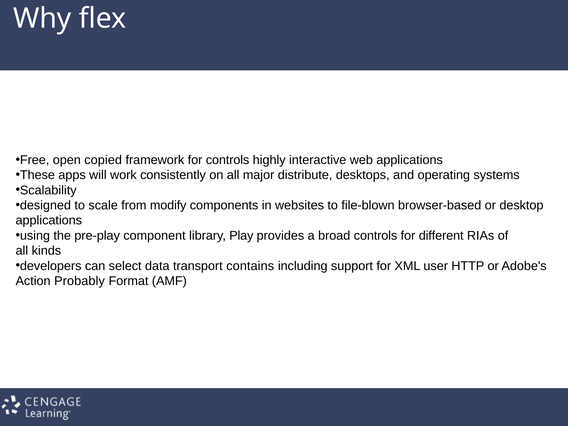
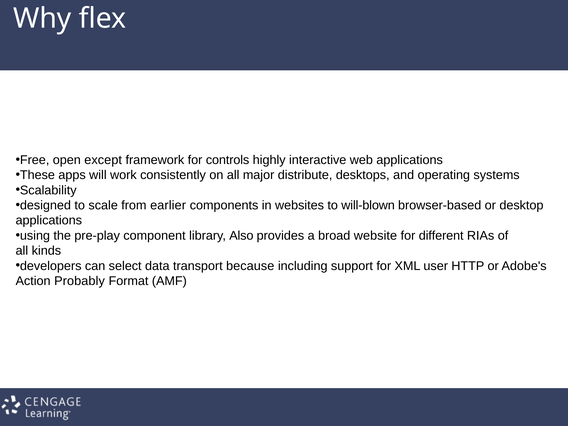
copied: copied -> except (103, 160)
modify: modify -> earlier (168, 205)
file-blown: file-blown -> will-blown (368, 205)
Play: Play -> Also (241, 236)
broad controls: controls -> website (375, 236)
contains: contains -> because (250, 266)
